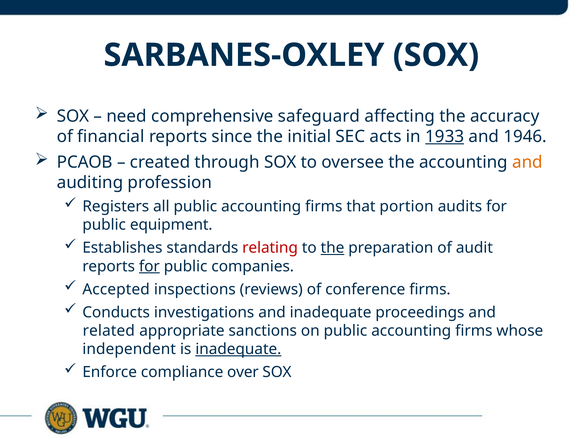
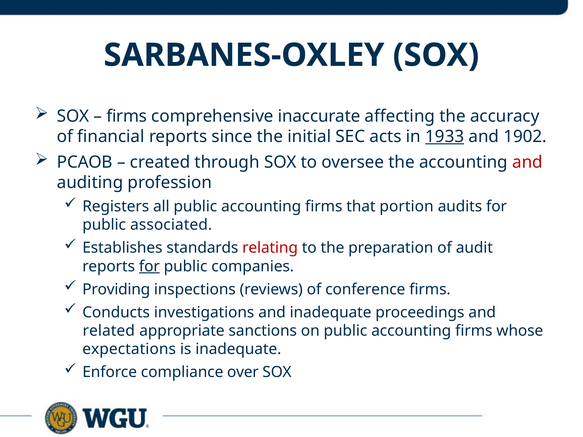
need: need -> firms (127, 116)
safeguard: safeguard -> inaccurate (319, 116)
1946: 1946 -> 1902 (525, 137)
and colour: orange -> red (527, 162)
equipment: equipment -> associated (171, 225)
the underline: present -> none (332, 248)
Accepted: Accepted -> Providing (116, 290)
independent: independent -> expectations (129, 349)
inadequate underline: present -> none (238, 349)
